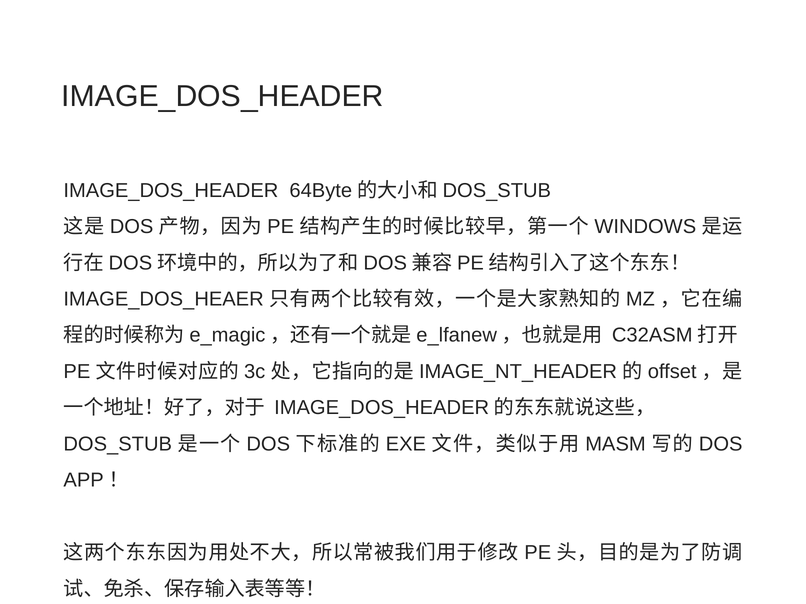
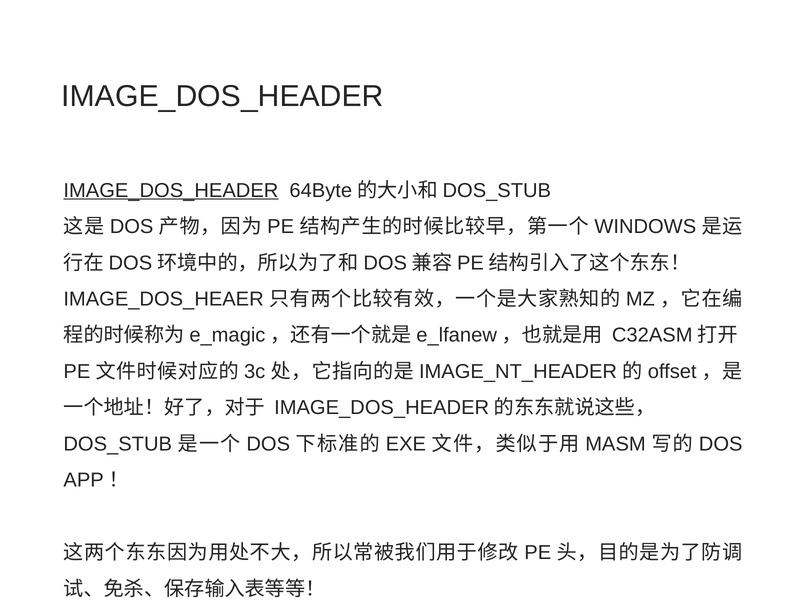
IMAGE_DOS_HEADER underline: none -> present (171, 191)
